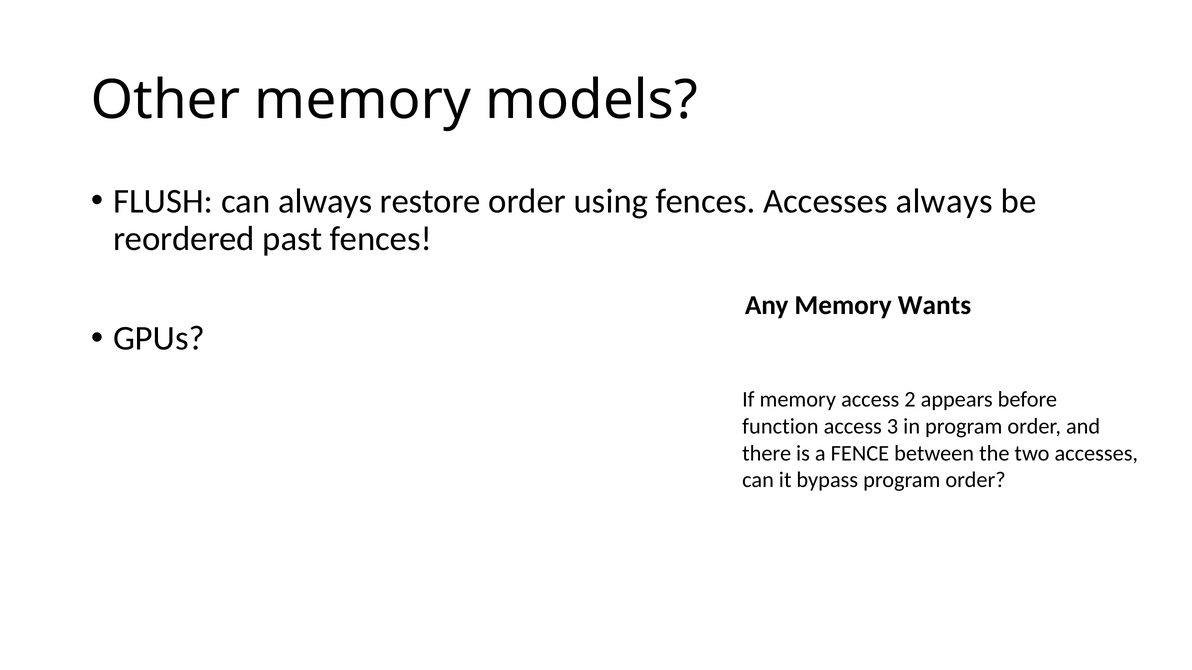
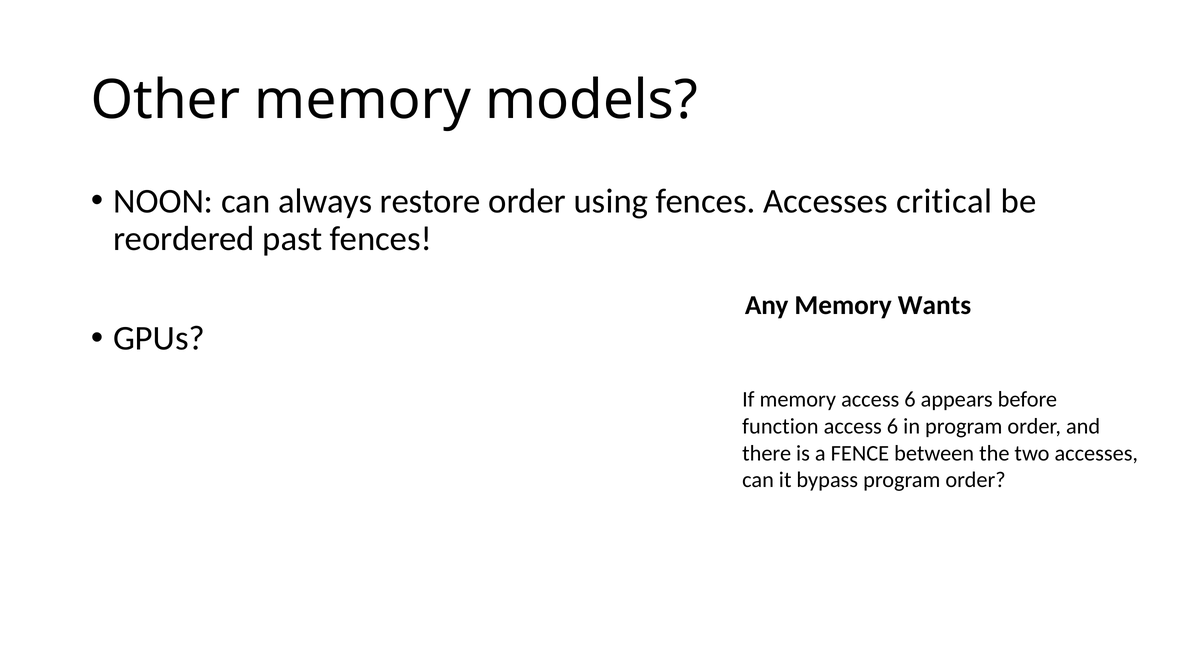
FLUSH: FLUSH -> NOON (163, 201)
Accesses always: always -> critical (944, 201)
memory access 2: 2 -> 6 (910, 400)
3: 3 -> 6 (892, 427)
